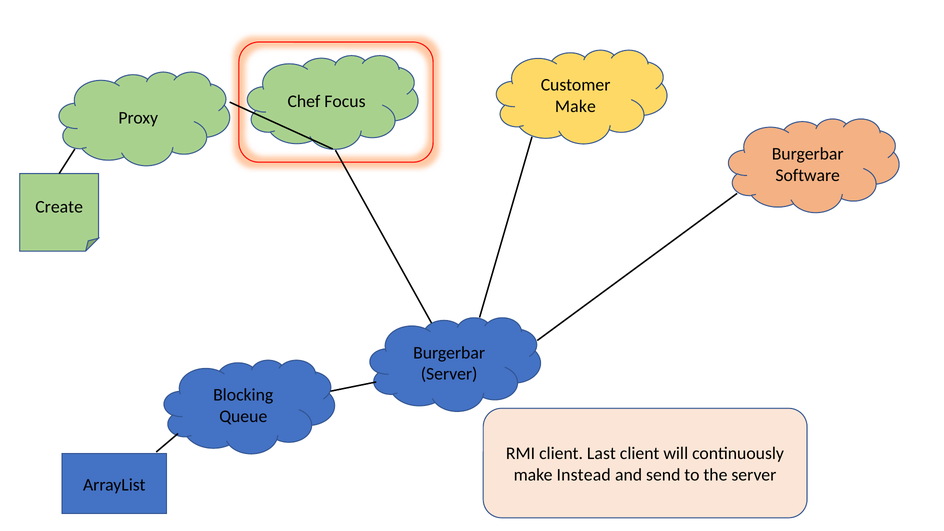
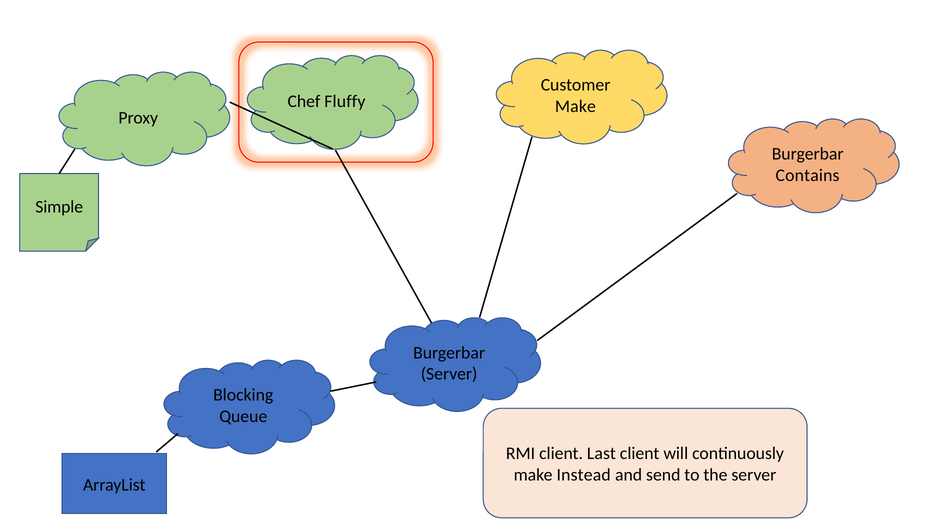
Focus: Focus -> Fluffy (345, 101)
Software: Software -> Contains (808, 175)
Create: Create -> Simple (59, 207)
